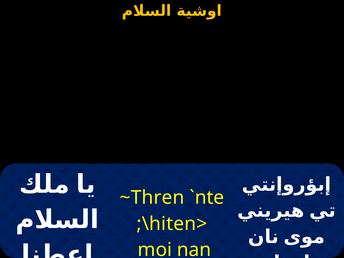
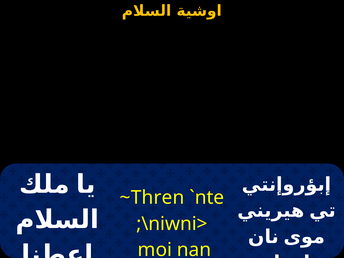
;\hiten>: ;\hiten> -> ;\niwni> (172, 224)
